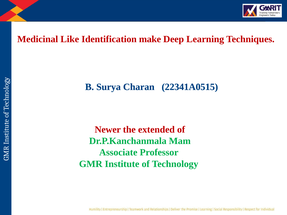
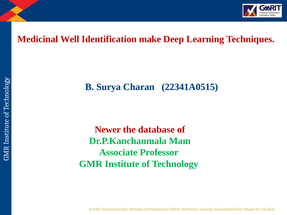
Like: Like -> Well (70, 39)
extended: extended -> database (156, 130)
